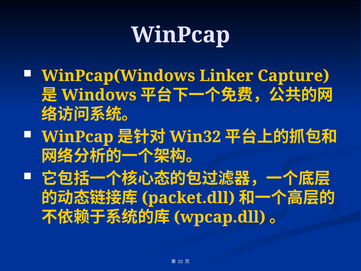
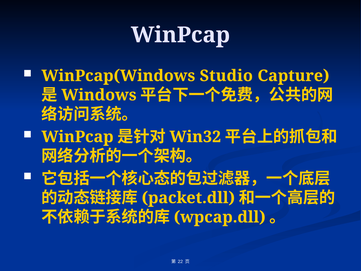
Linker: Linker -> Studio (226, 76)
